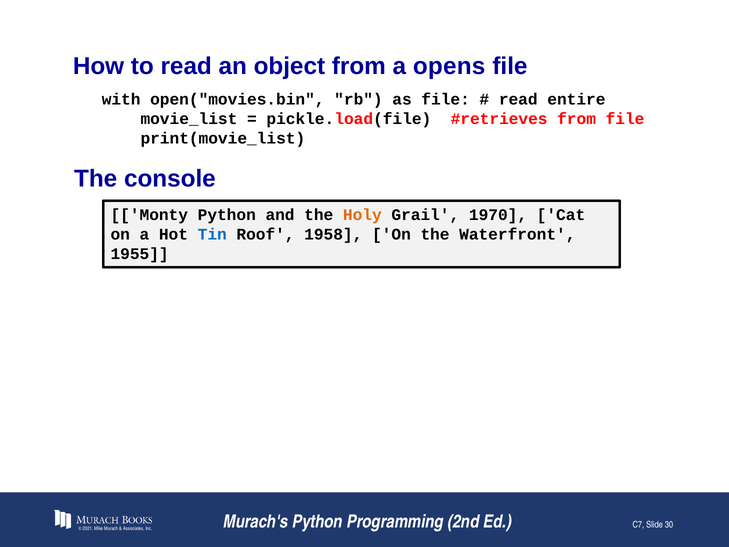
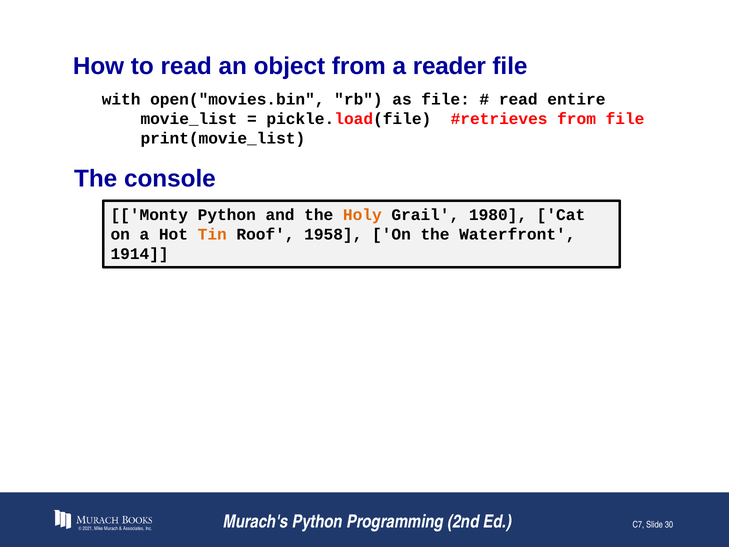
opens: opens -> reader (449, 66)
1970: 1970 -> 1980 (498, 215)
Tin colour: blue -> orange (212, 234)
1955: 1955 -> 1914 (140, 254)
